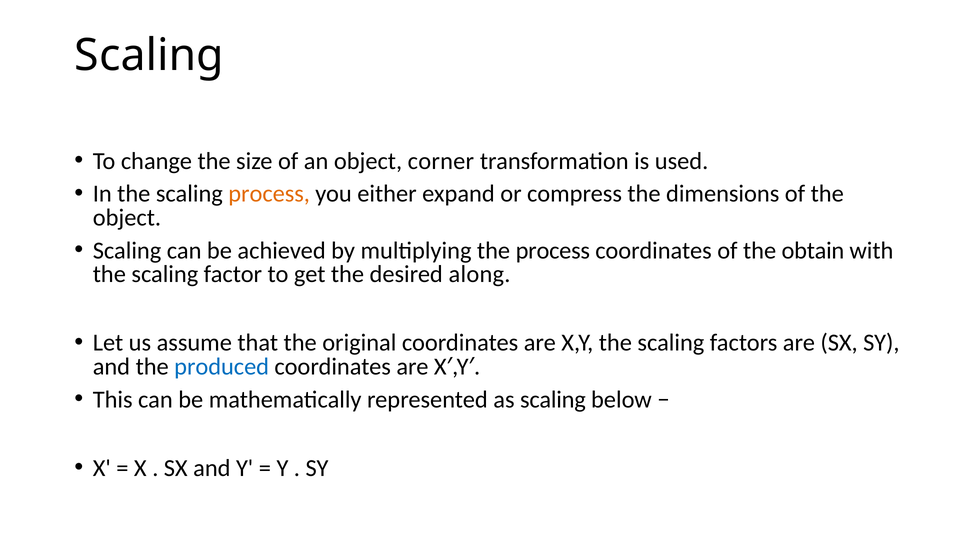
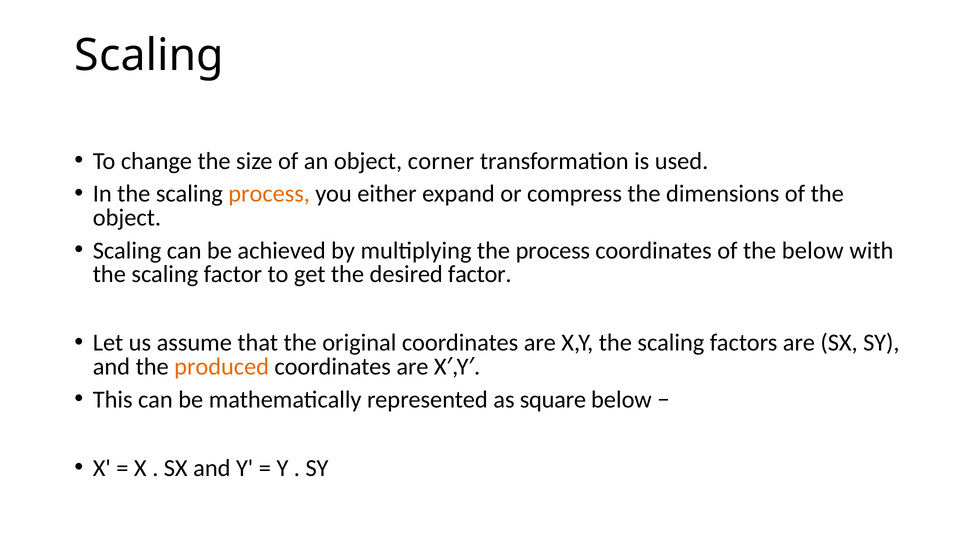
the obtain: obtain -> below (813, 250)
desired along: along -> factor (480, 274)
produced colour: blue -> orange (222, 366)
as scaling: scaling -> square (553, 399)
